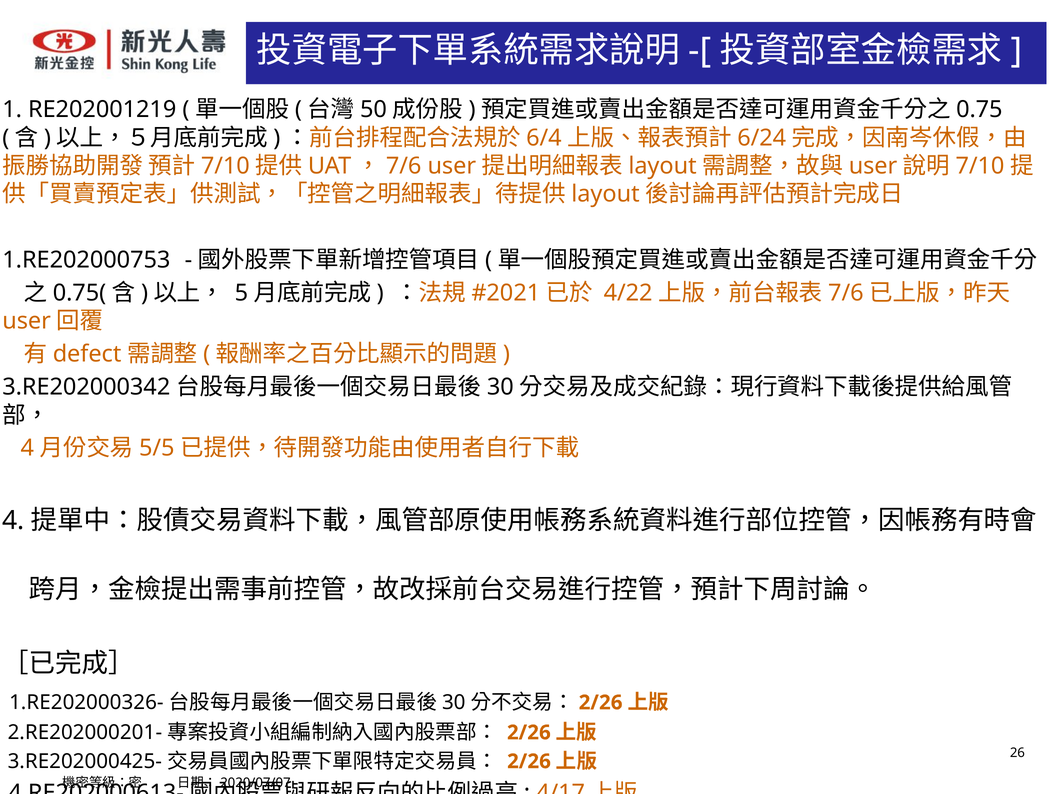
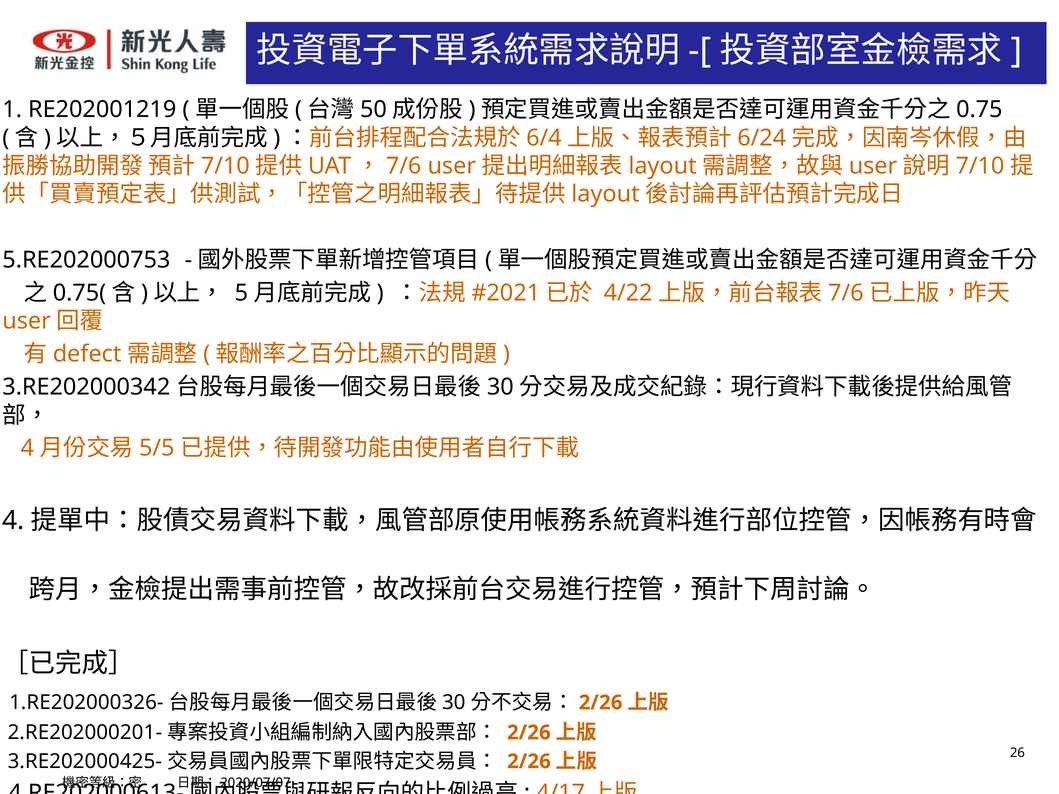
1.RE202000753: 1.RE202000753 -> 5.RE202000753 (86, 260)
